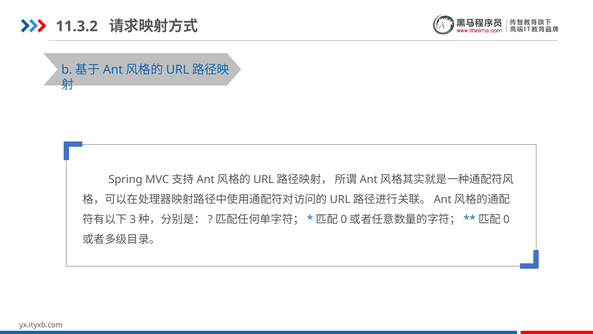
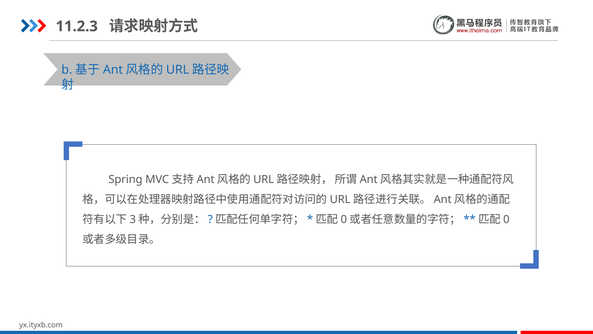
11.3.2: 11.3.2 -> 11.2.3 (77, 26)
